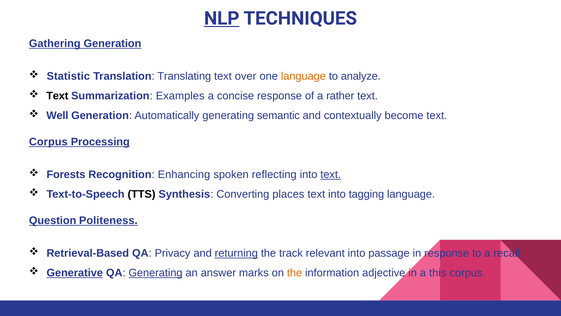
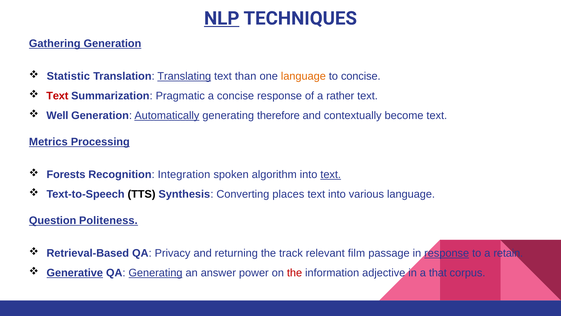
Translating underline: none -> present (184, 76)
over: over -> than (246, 76)
to analyze: analyze -> concise (361, 76)
Text colour: black -> red (57, 96)
Examples: Examples -> Pragmatic (180, 96)
Automatically underline: none -> present (167, 116)
semantic: semantic -> therefore (278, 116)
Corpus: Corpus -> Metrics (48, 142)
Enhancing: Enhancing -> Integration (184, 174)
reflecting: reflecting -> algorithm (274, 174)
tagging: tagging -> various (366, 194)
returning underline: present -> none (236, 253)
relevant into: into -> film (356, 253)
response underline: none -> present (447, 253)
recall: recall -> retain (508, 253)
marks: marks -> power (254, 273)
the colour: orange -> red (295, 273)
this: this -> that (438, 273)
